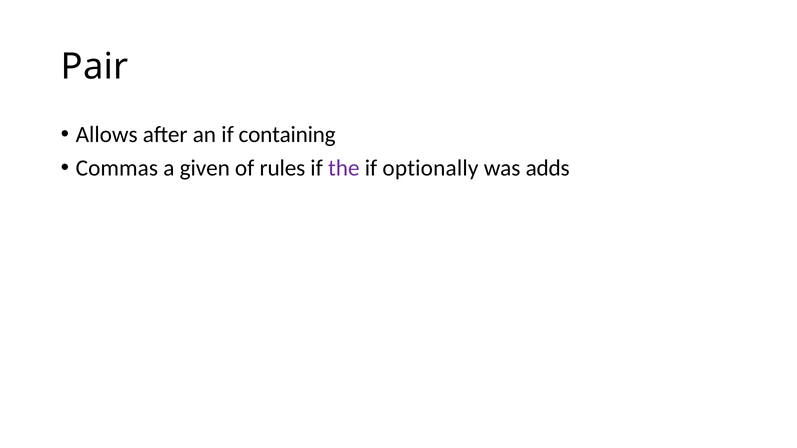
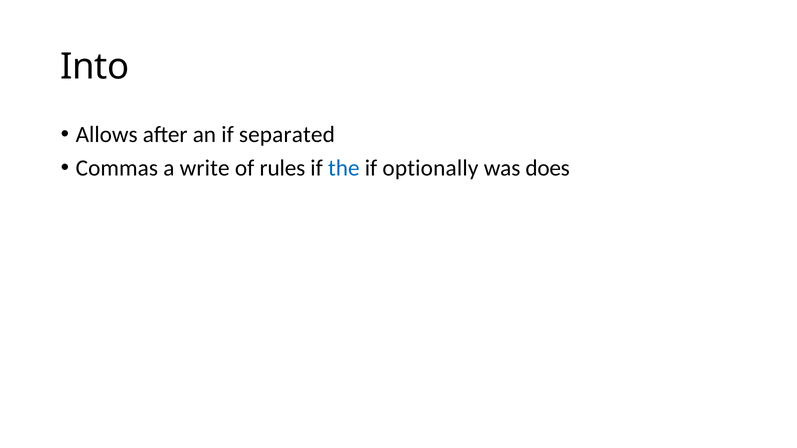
Pair: Pair -> Into (95, 67)
containing: containing -> separated (287, 135)
given: given -> write (205, 168)
the colour: purple -> blue (344, 168)
adds: adds -> does (548, 168)
